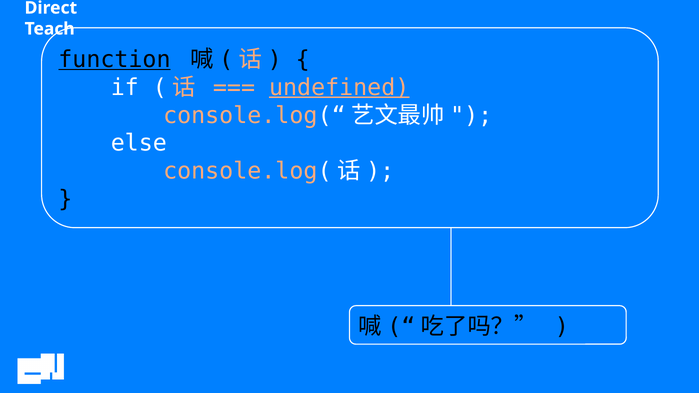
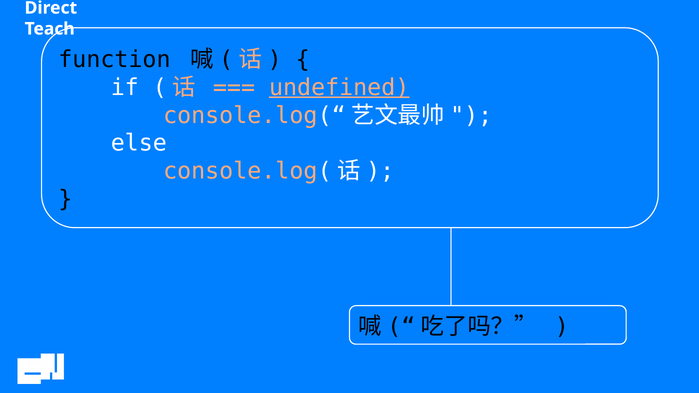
function underline: present -> none (114, 59)
